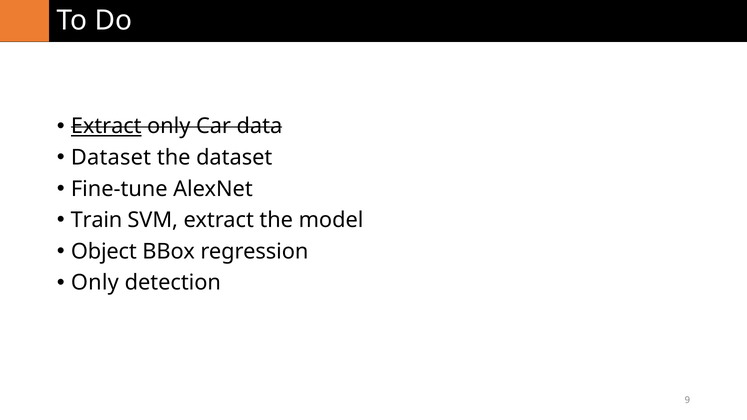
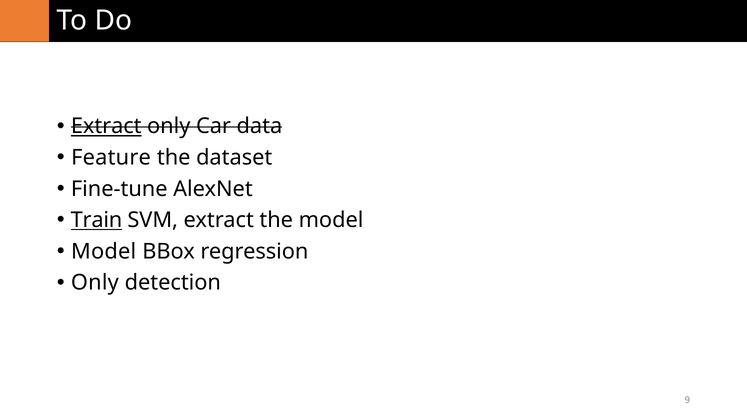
Dataset: Dataset -> Feature (111, 158)
Train underline: none -> present (96, 220)
Object: Object -> Model (104, 252)
